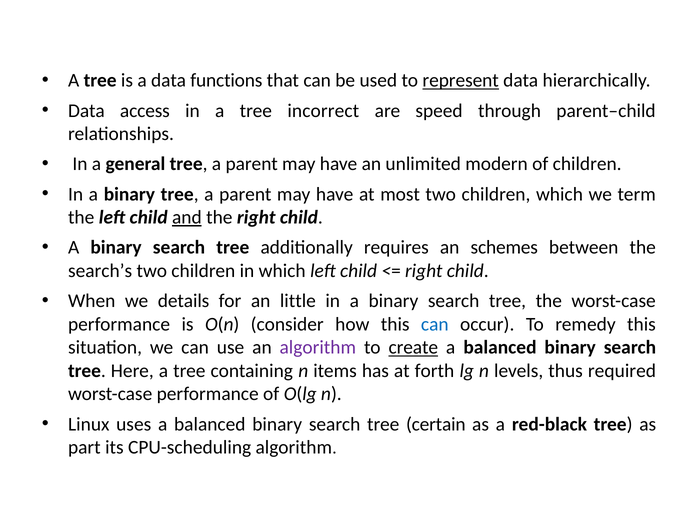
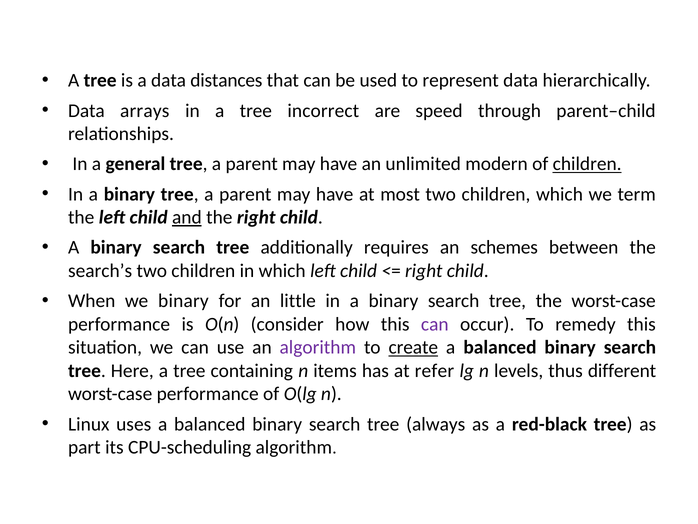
functions: functions -> distances (226, 80)
represent underline: present -> none (461, 80)
access: access -> arrays (145, 111)
children underline: none -> present (587, 164)
we details: details -> binary (183, 301)
can colour: blue -> purple (435, 324)
forth: forth -> refer (434, 370)
required: required -> different (622, 370)
certain: certain -> always (436, 424)
